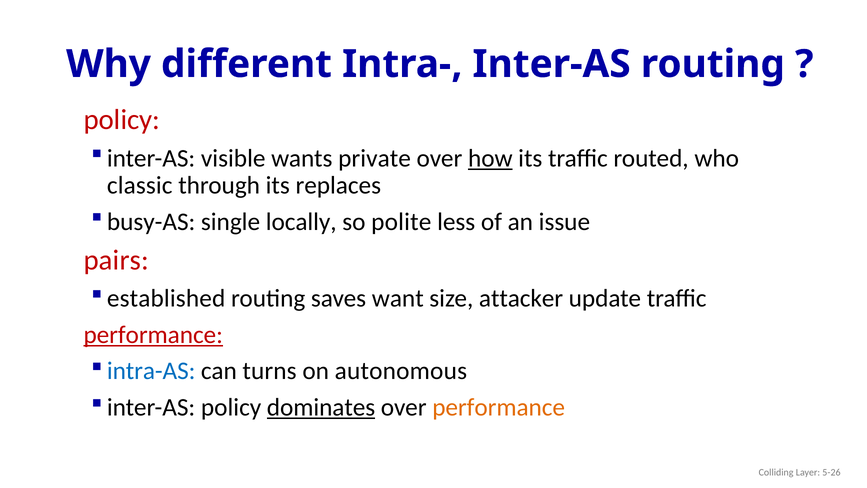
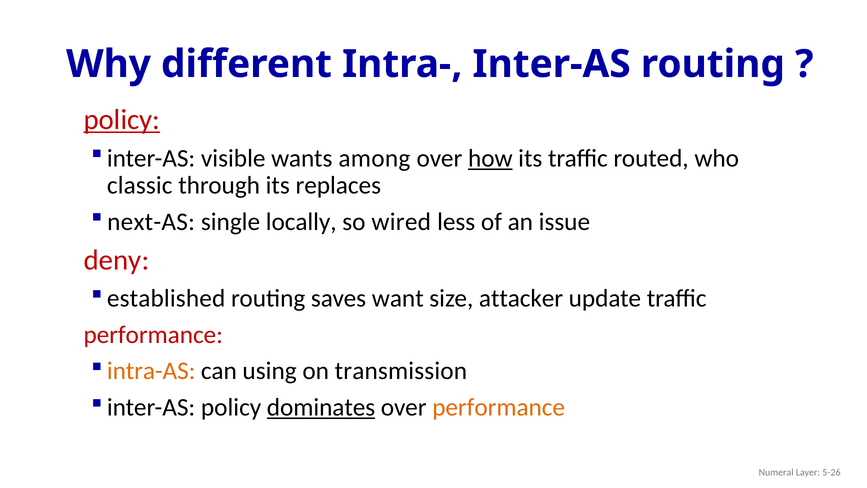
policy underline: none -> present (122, 120)
private: private -> among (374, 158)
busy-AS: busy-AS -> next-AS (151, 222)
polite: polite -> wired (401, 222)
pairs: pairs -> deny (116, 260)
performance underline: present -> none (153, 334)
intra-AS colour: blue -> orange (151, 371)
turns: turns -> using (270, 371)
autonomous: autonomous -> transmission (401, 371)
Colliding: Colliding -> Numeral (776, 472)
